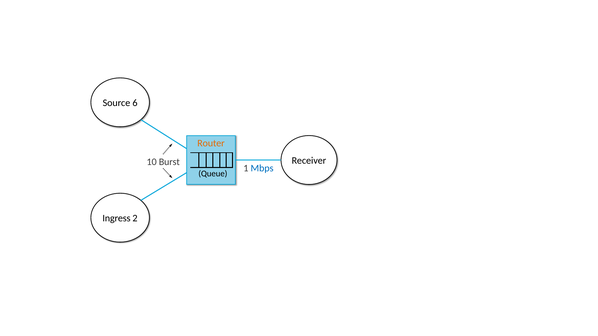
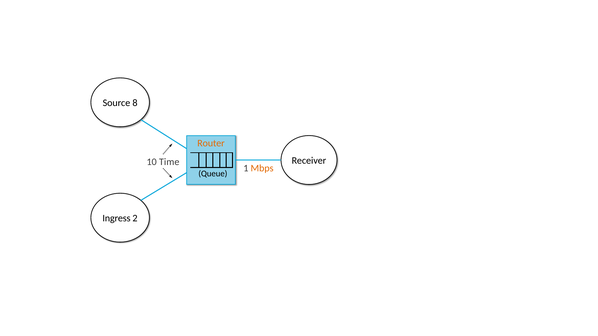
6: 6 -> 8 (135, 103)
Burst: Burst -> Time (169, 162)
Mbps colour: blue -> orange (262, 168)
